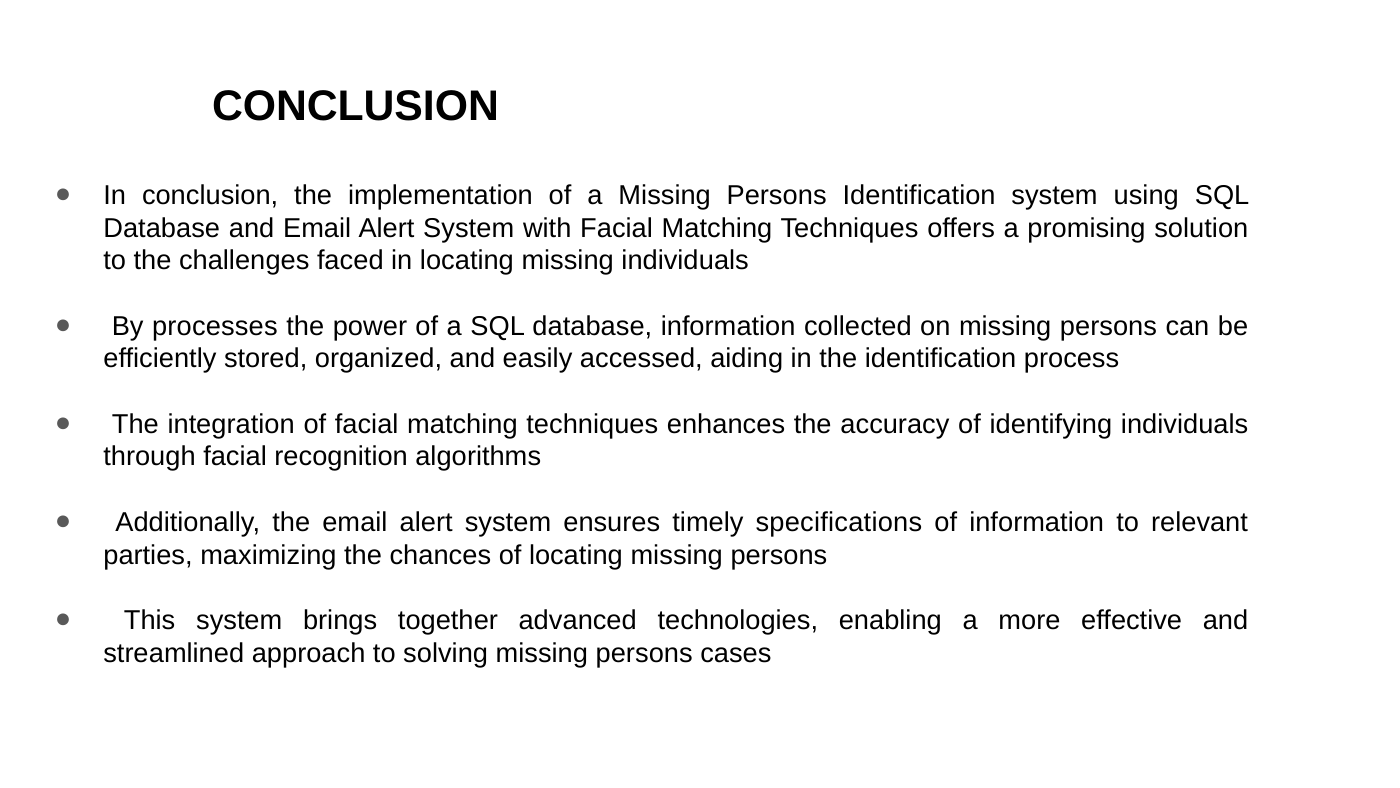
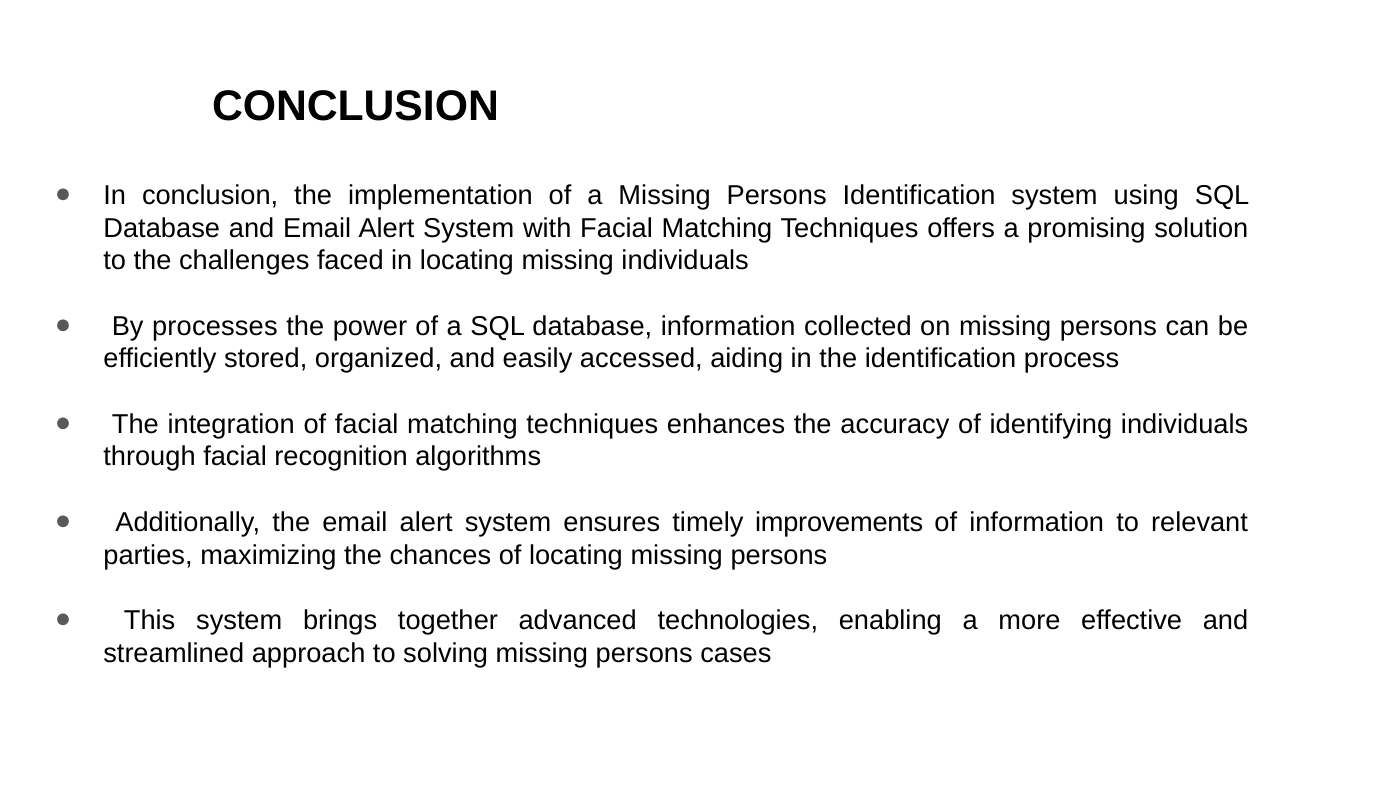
specifications: specifications -> improvements (839, 522)
